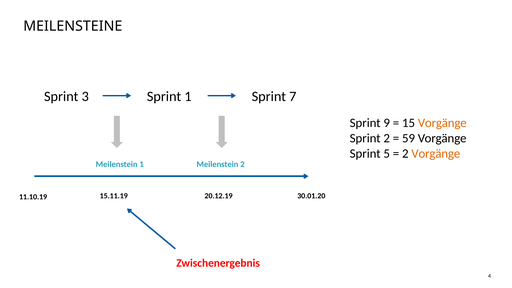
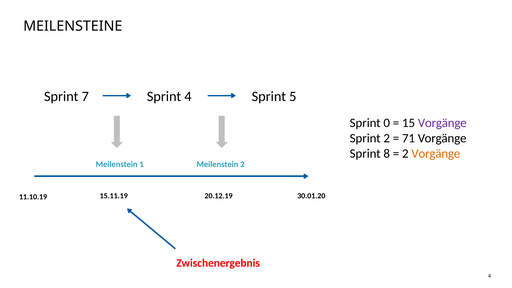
3: 3 -> 7 (85, 97)
Sprint 1: 1 -> 4 (188, 97)
7: 7 -> 5 (293, 97)
9: 9 -> 0 (387, 123)
Vorgänge colour: orange -> purple (442, 123)
59: 59 -> 71 (409, 138)
5: 5 -> 8 (387, 154)
